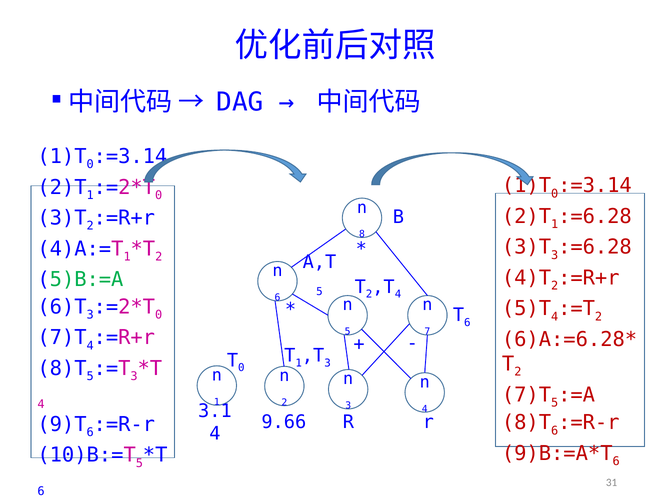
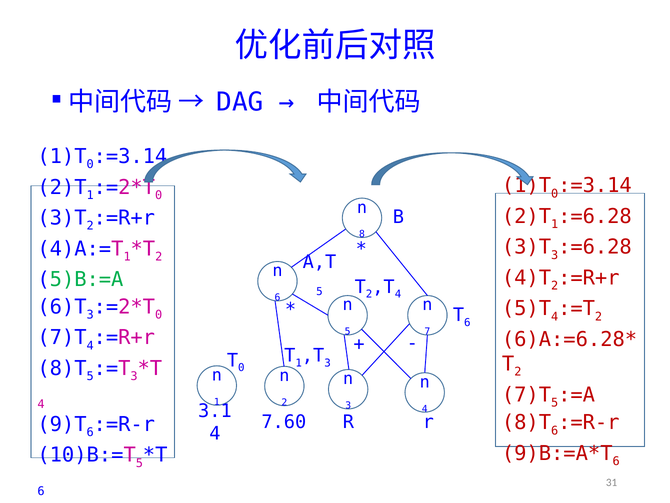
9.66: 9.66 -> 7.60 (284, 422)
